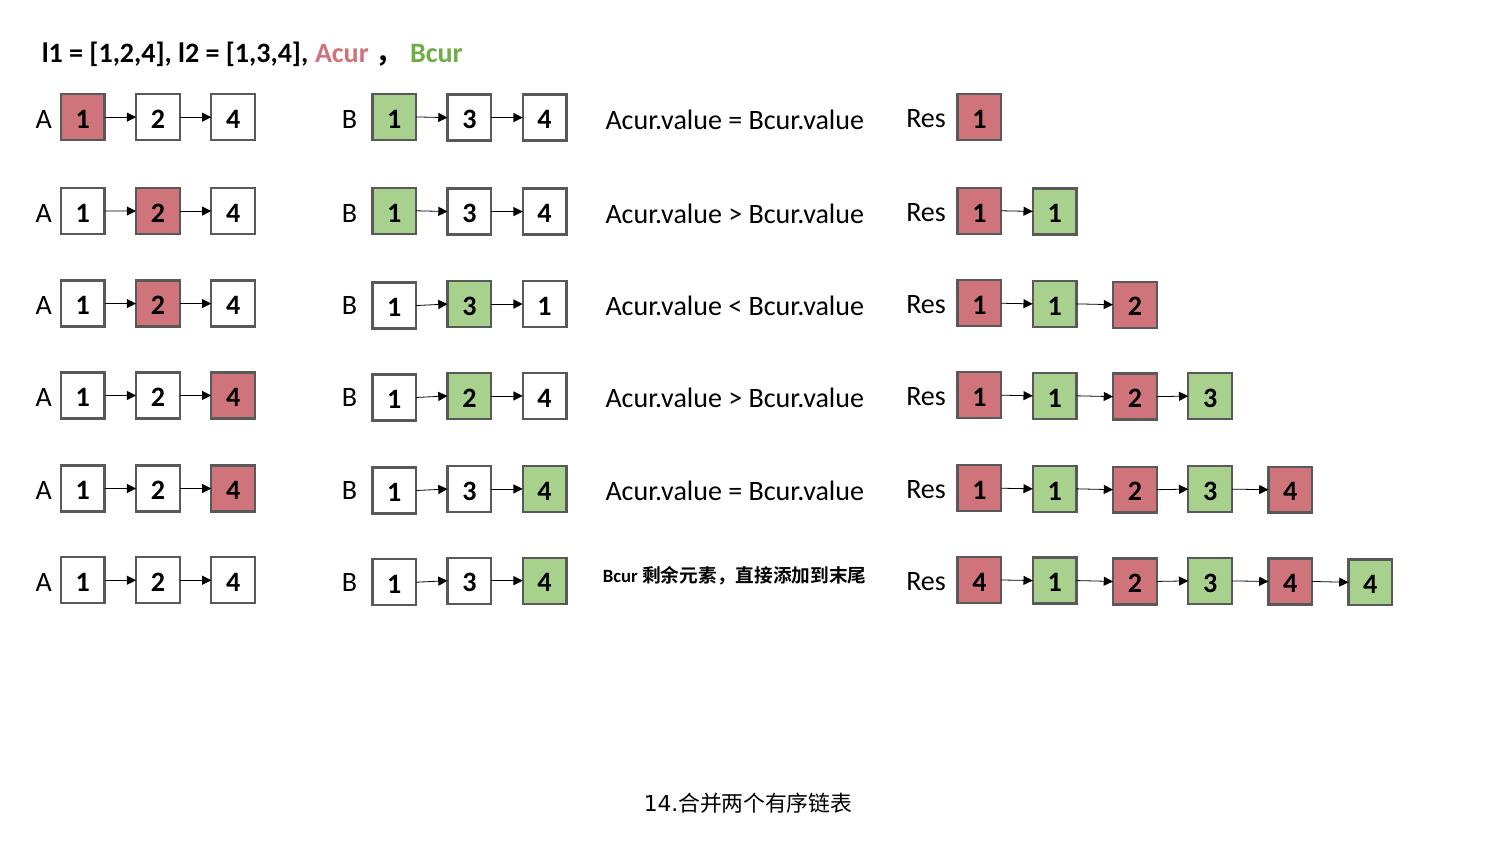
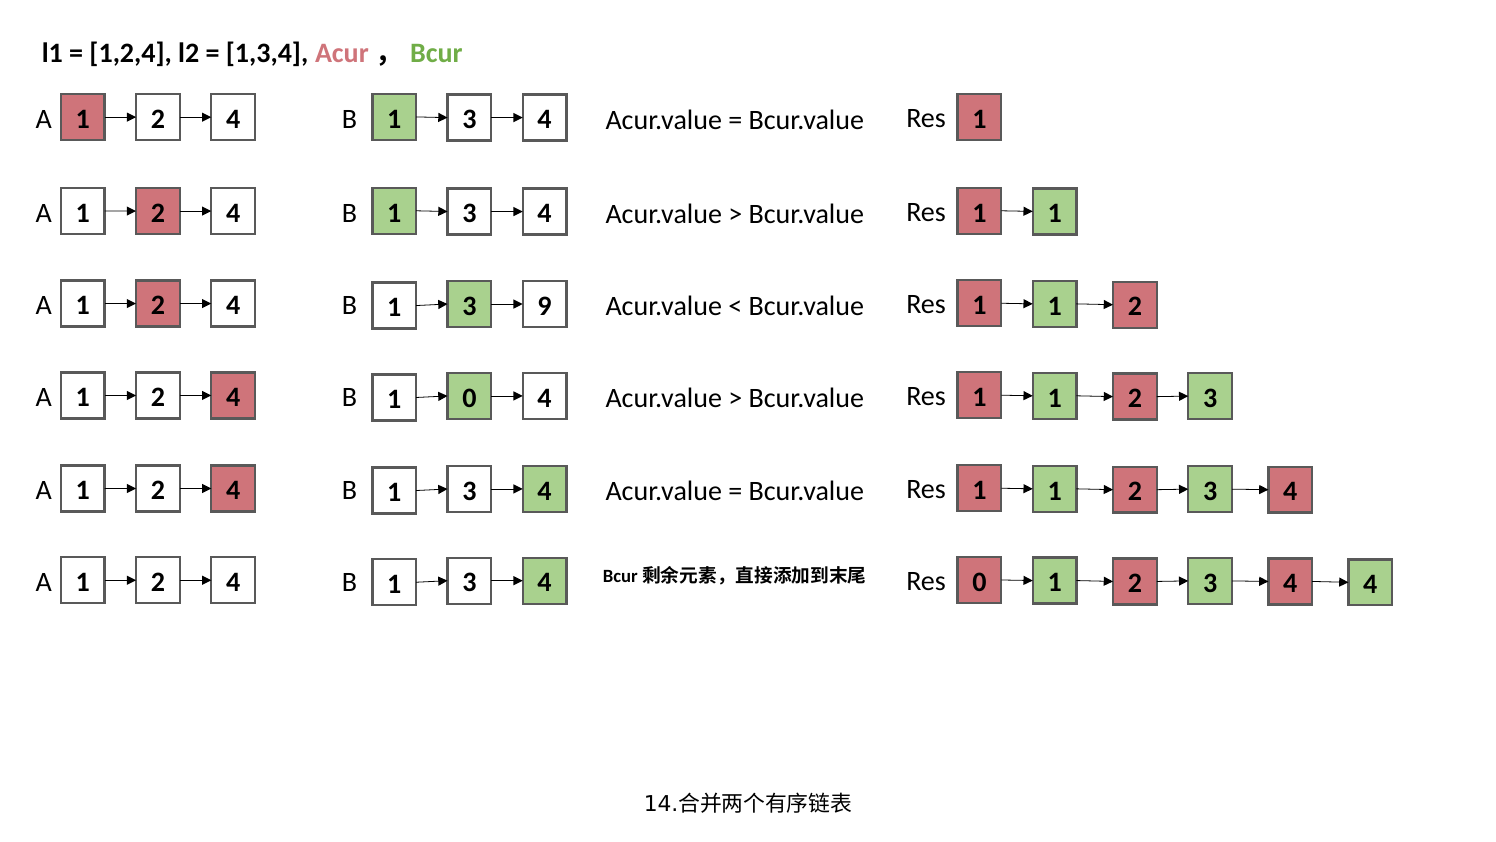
1 3 1: 1 -> 9 (545, 306)
A 1 2: 2 -> 0 (469, 398)
Res 4: 4 -> 0 (979, 582)
